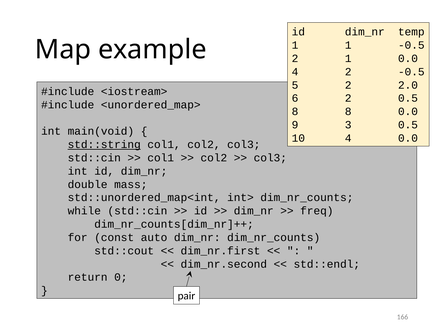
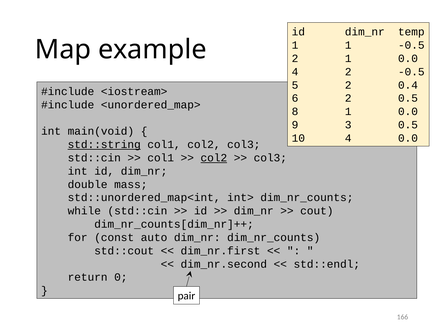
2.0: 2.0 -> 0.4 (408, 85)
8 8: 8 -> 1 (348, 112)
col2 underline: none -> present (214, 158)
freq: freq -> cout (317, 211)
